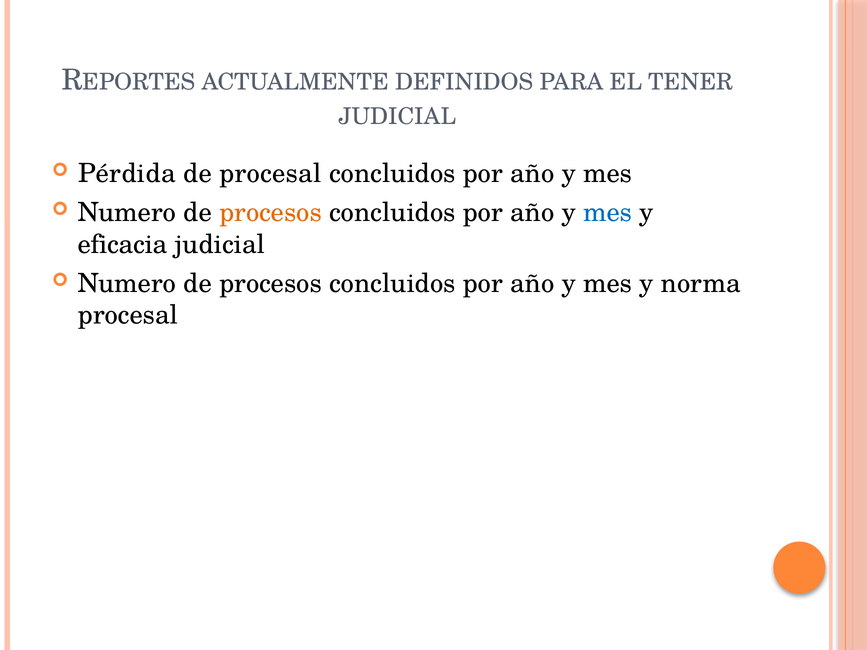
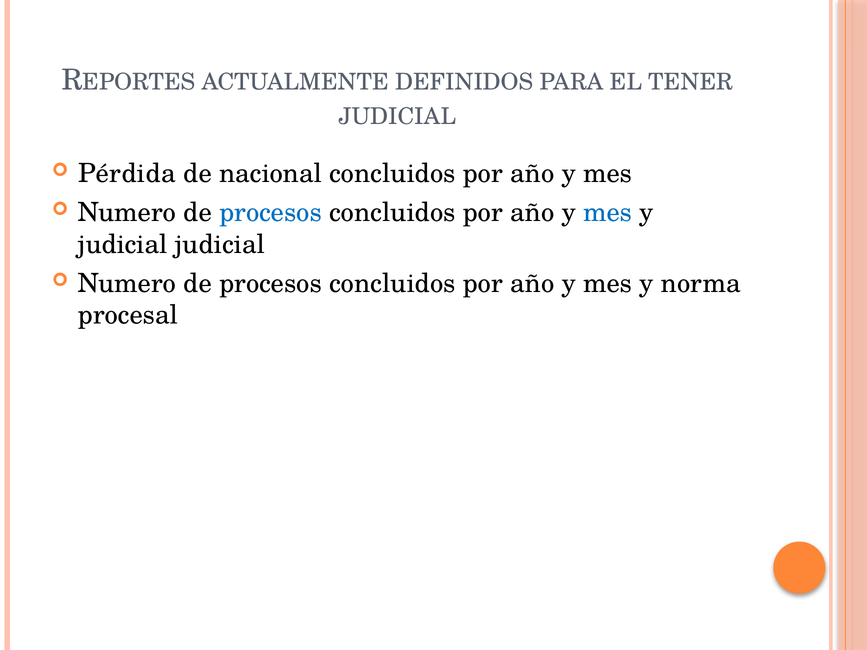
de procesal: procesal -> nacional (271, 174)
procesos colour: orange -> blue (271, 213)
eficacia: eficacia -> judicial (123, 245)
